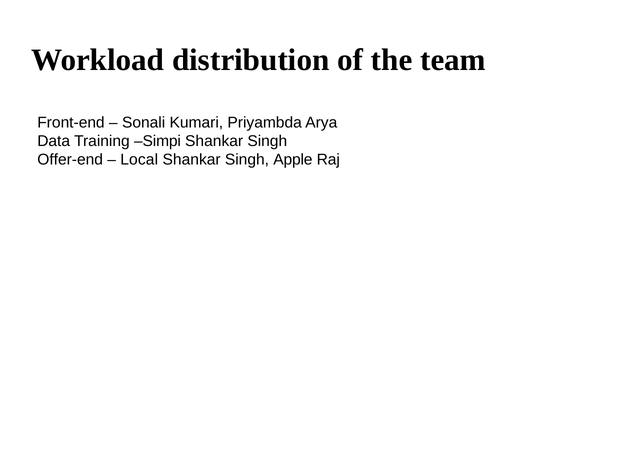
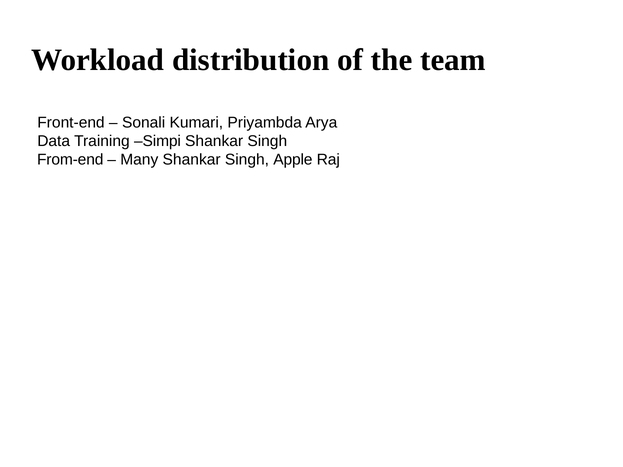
Offer-end: Offer-end -> From-end (70, 160)
Local: Local -> Many (139, 160)
